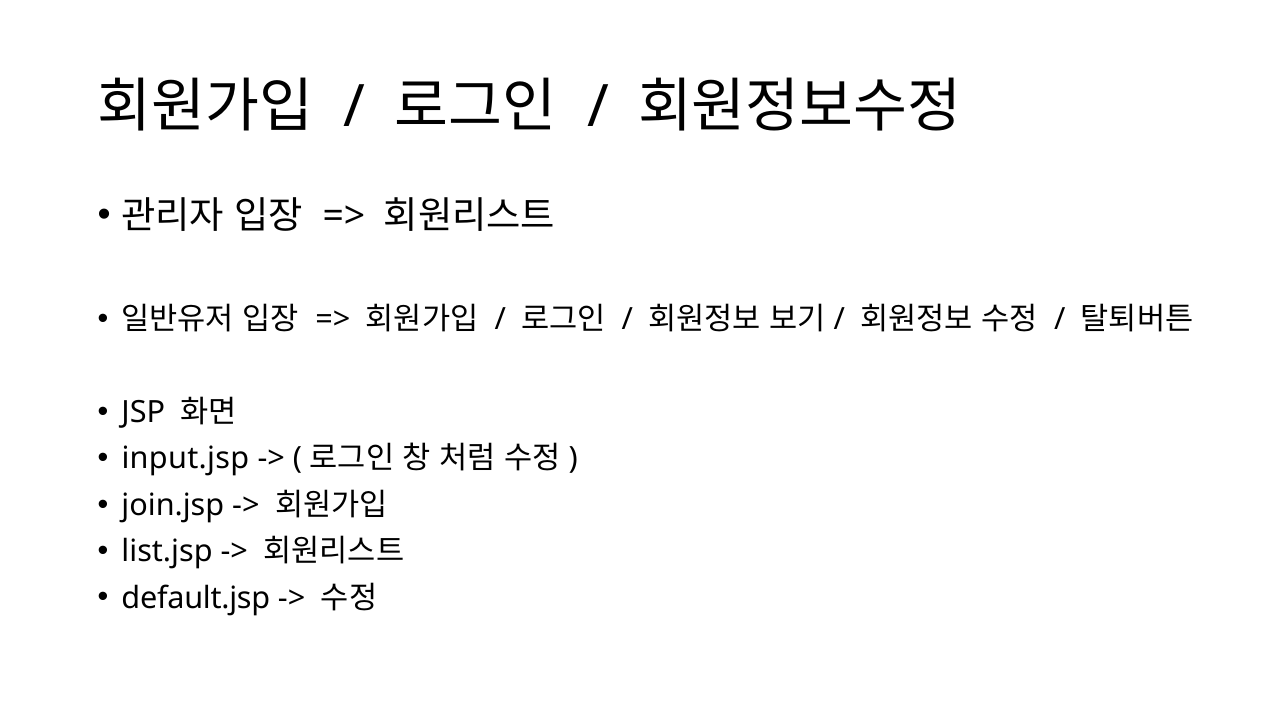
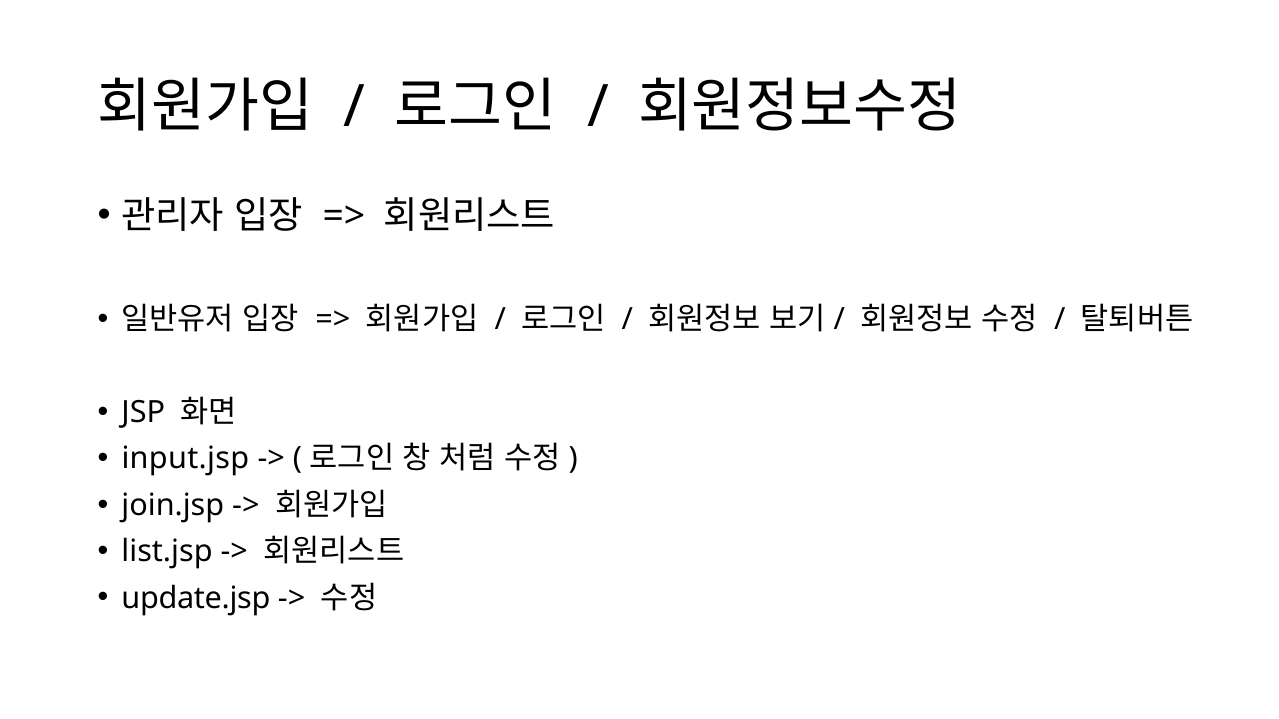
default.jsp: default.jsp -> update.jsp (196, 598)
